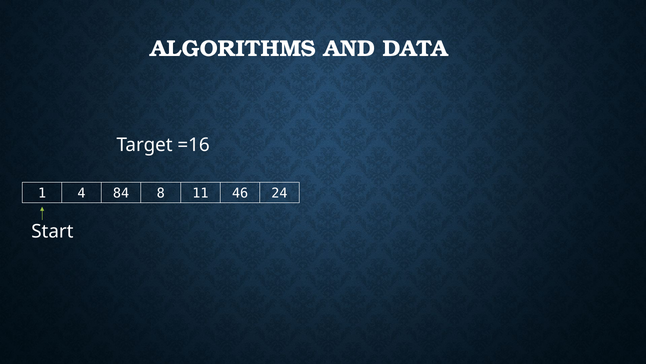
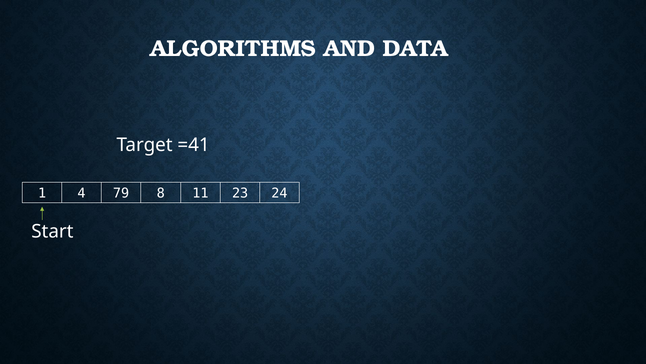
=16: =16 -> =41 (194, 145)
84: 84 -> 79 (121, 193)
46: 46 -> 23 (240, 193)
